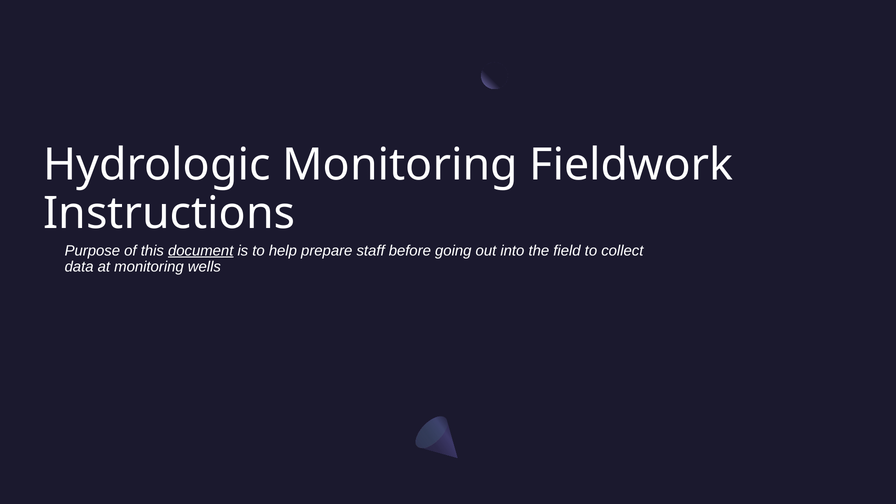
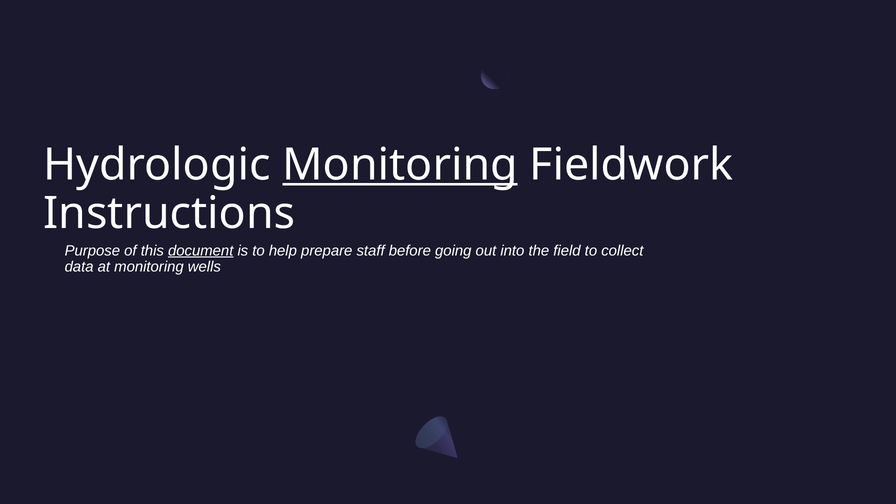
Monitoring underline: none -> present (400, 165)
